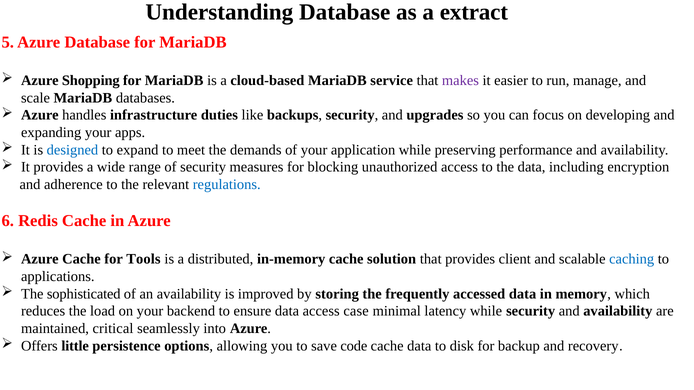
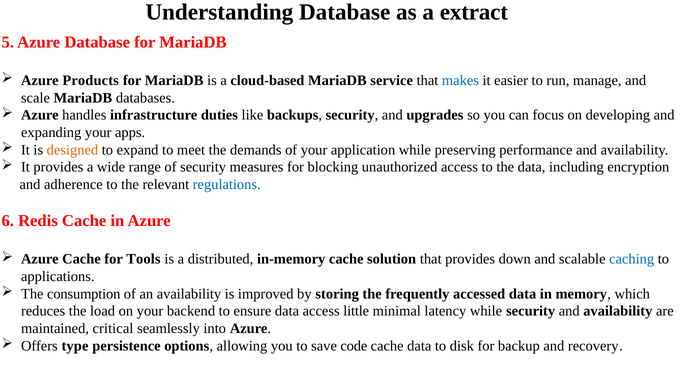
Shopping: Shopping -> Products (91, 81)
makes colour: purple -> blue (460, 81)
designed colour: blue -> orange (72, 150)
client: client -> down (515, 259)
sophisticated: sophisticated -> consumption (84, 294)
case: case -> little (356, 311)
little: little -> type (75, 346)
